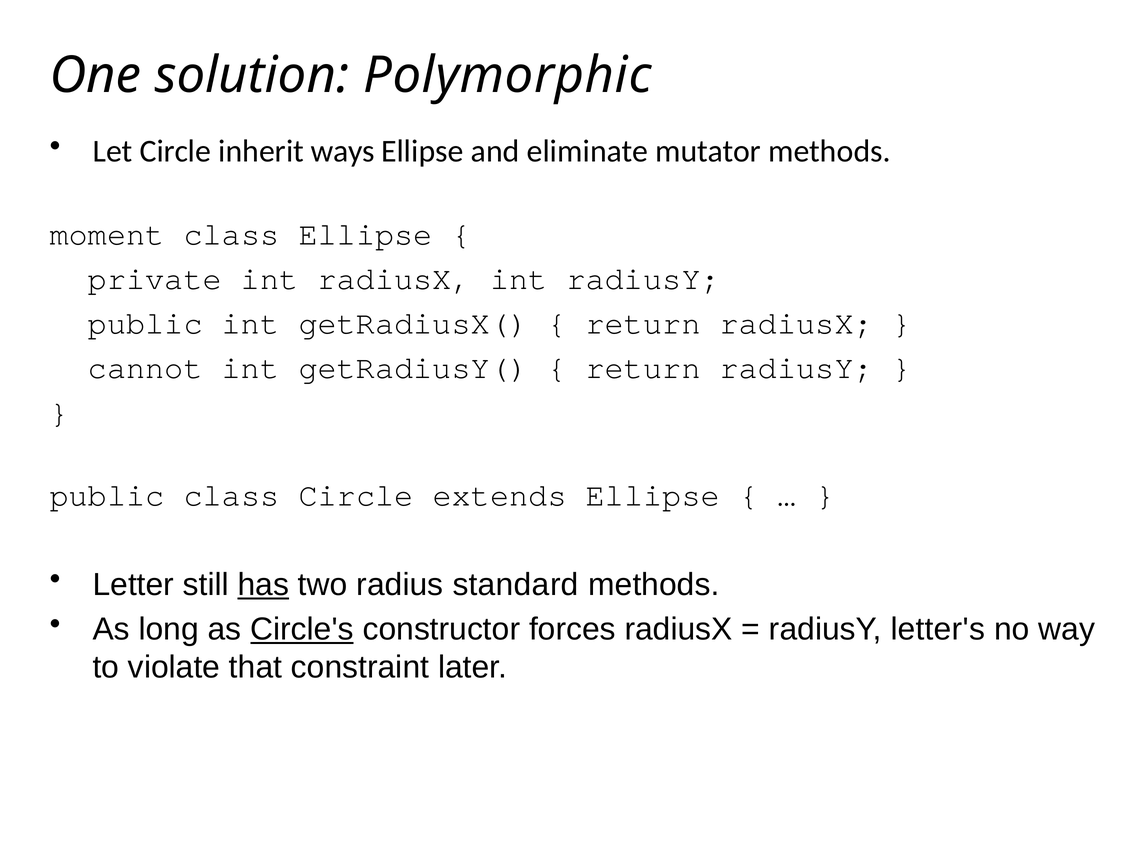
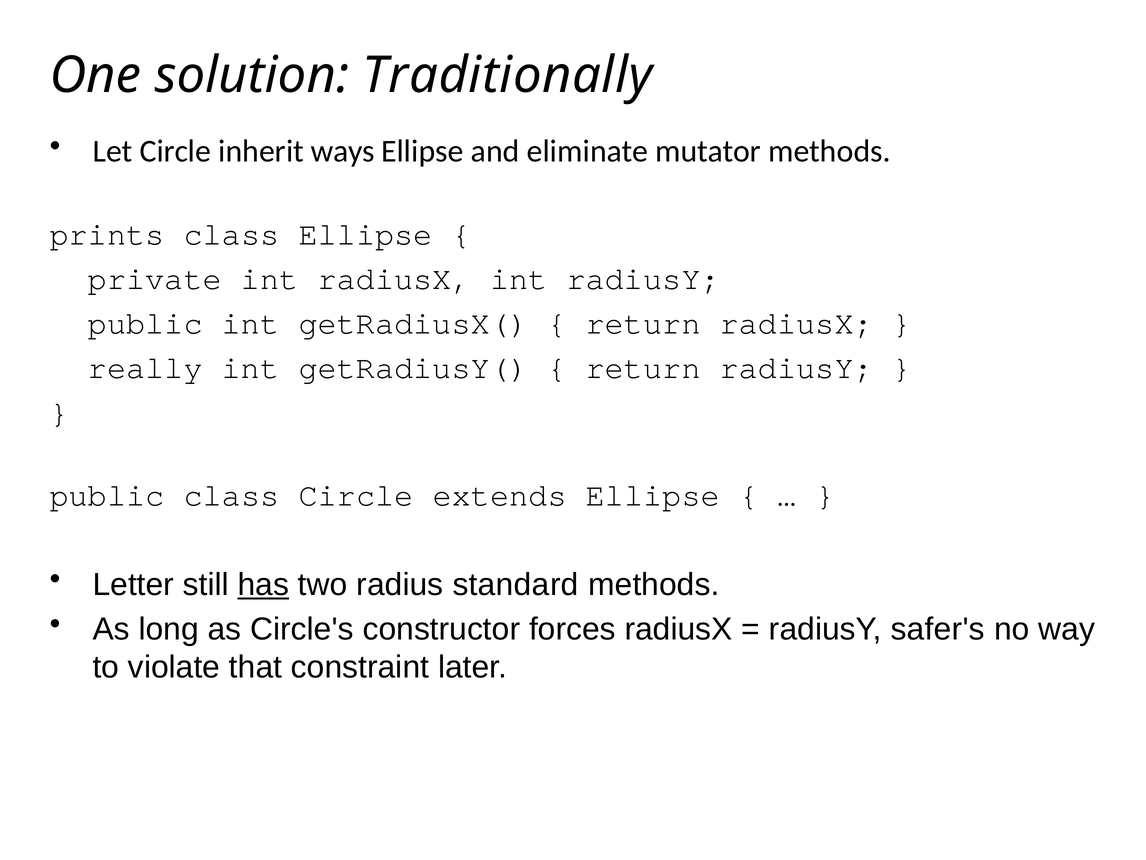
Polymorphic: Polymorphic -> Traditionally (507, 75)
moment: moment -> prints (107, 234)
cannot: cannot -> really (145, 368)
Circle's underline: present -> none (302, 629)
letter's: letter's -> safer's (938, 629)
